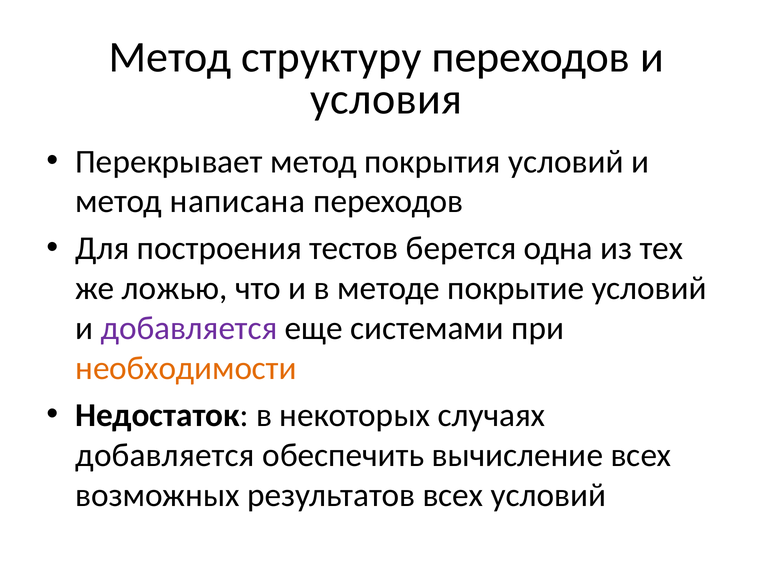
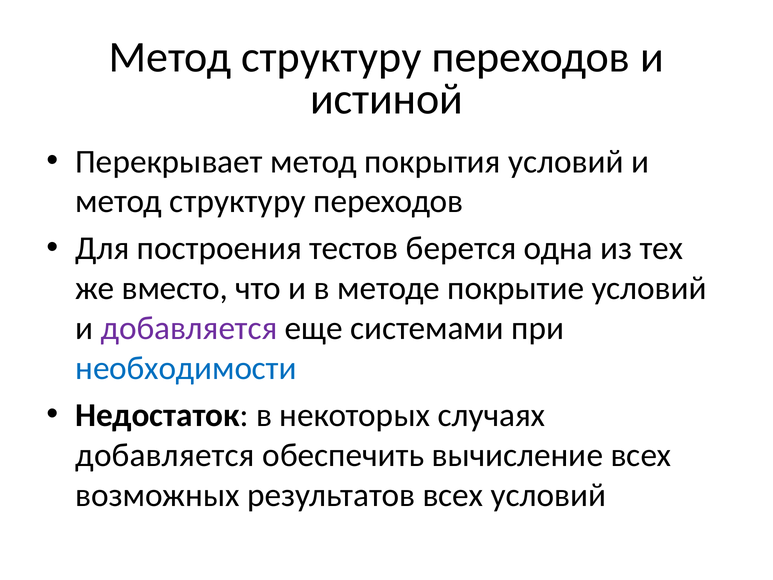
условия: условия -> истиной (386, 99)
написана: написана -> структуру (238, 201)
ложью: ложью -> вместо (175, 288)
необходимости colour: orange -> blue (186, 368)
